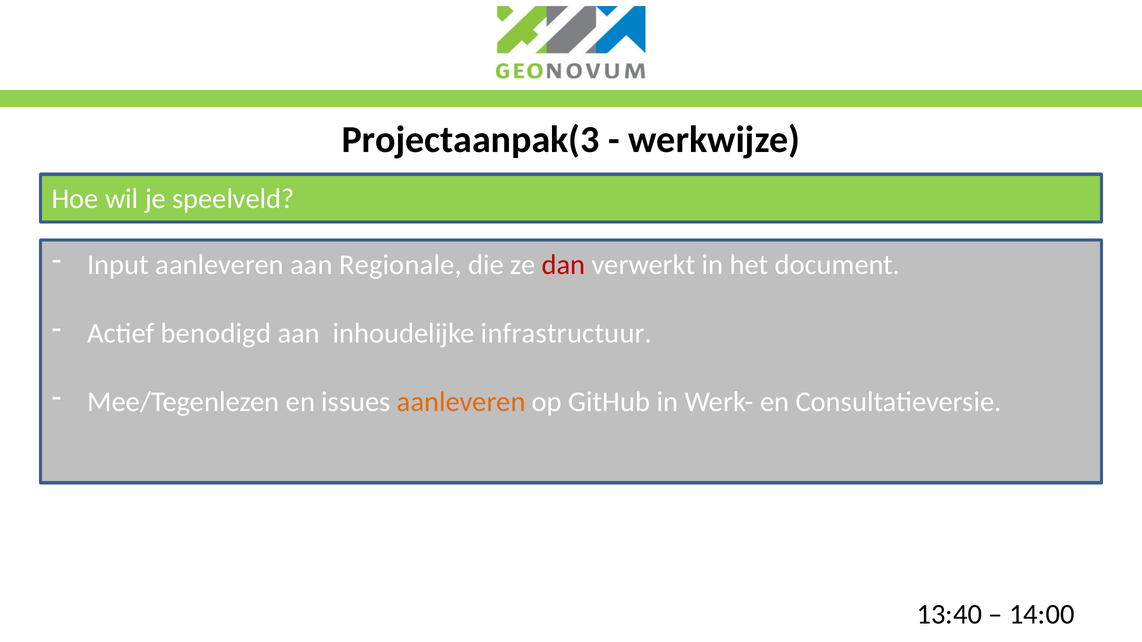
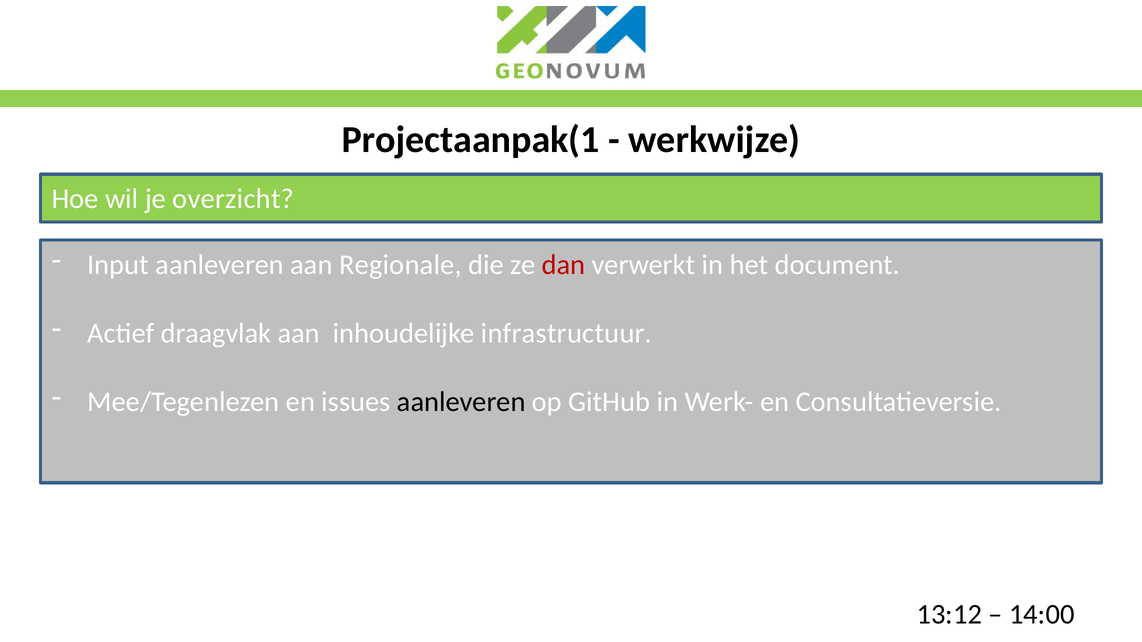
Projectaanpak(3: Projectaanpak(3 -> Projectaanpak(1 (471, 140)
speelveld: speelveld -> overzicht (233, 199)
benodigd: benodigd -> draagvlak (216, 334)
aanleveren colour: orange -> black (461, 402)
13:40: 13:40 -> 13:12 (949, 615)
